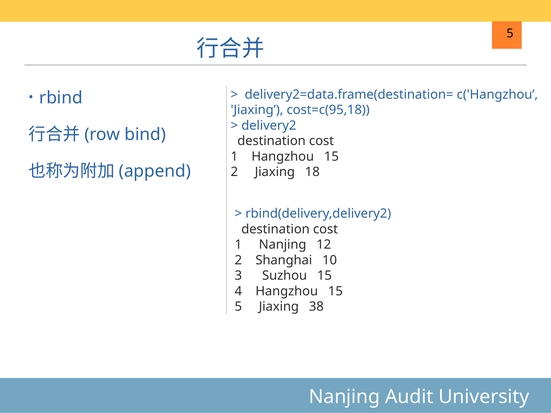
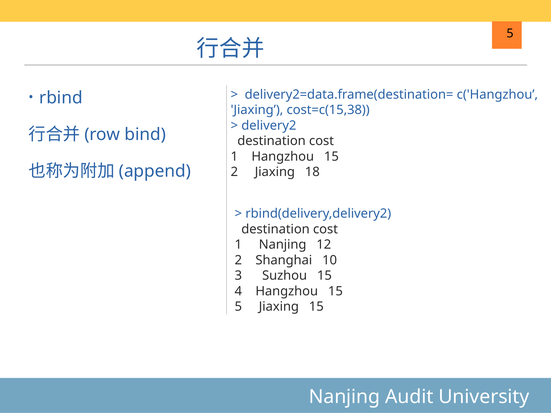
cost=c(95,18: cost=c(95,18 -> cost=c(15,38 (328, 110)
Jiaxing 38: 38 -> 15 (316, 307)
